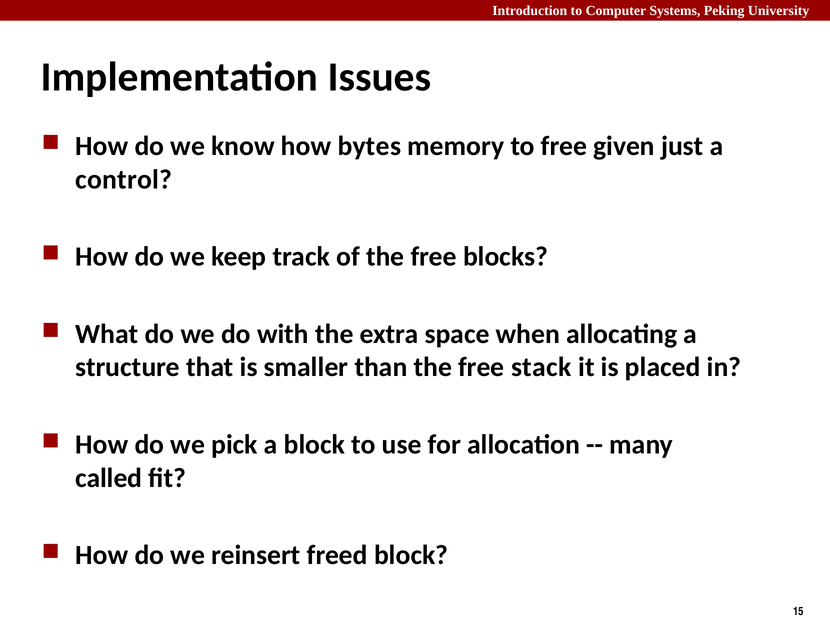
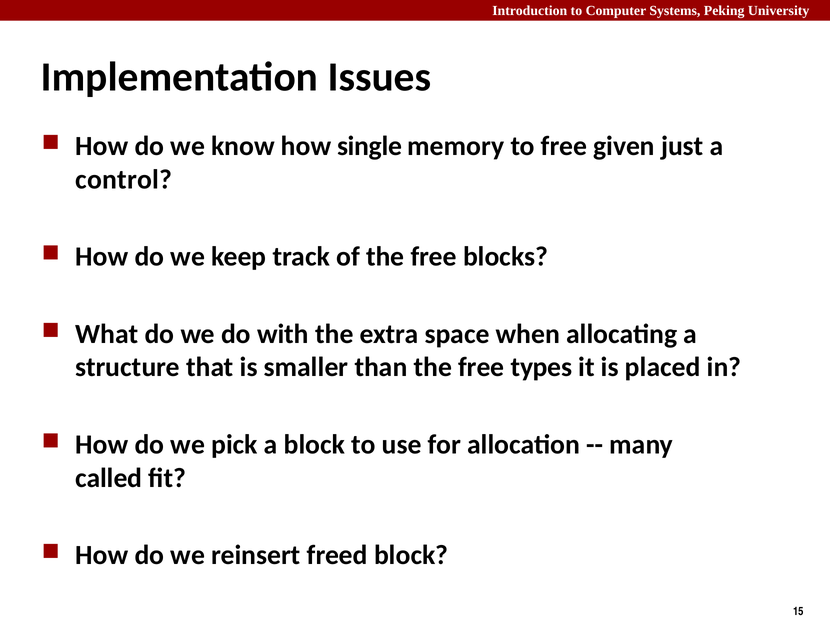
bytes: bytes -> single (370, 146)
stack: stack -> types (541, 368)
